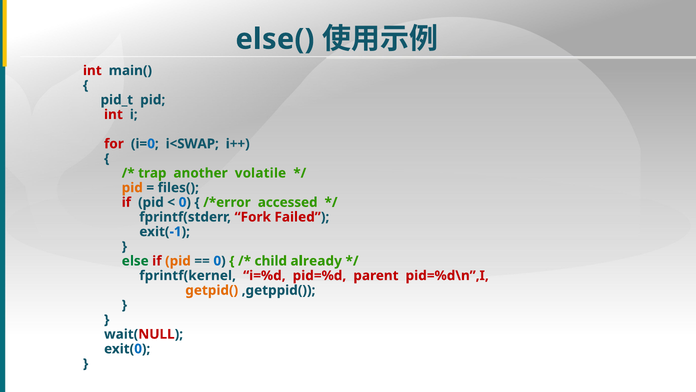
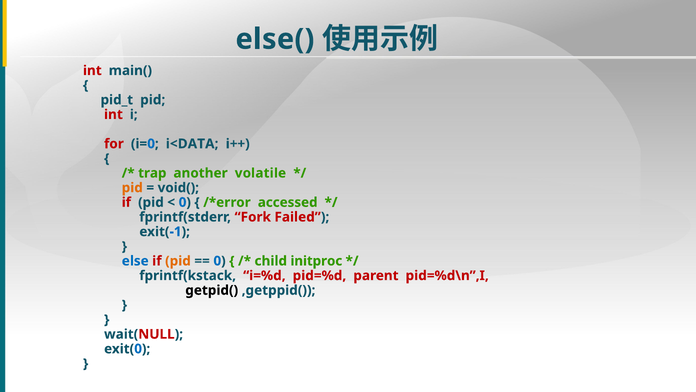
i<SWAP: i<SWAP -> i<DATA (192, 144)
files(: files( -> void( (178, 188)
else colour: green -> blue (135, 261)
already: already -> initproc (316, 261)
fprintf(kernel: fprintf(kernel -> fprintf(kstack (188, 275)
getpid( colour: orange -> black (212, 290)
